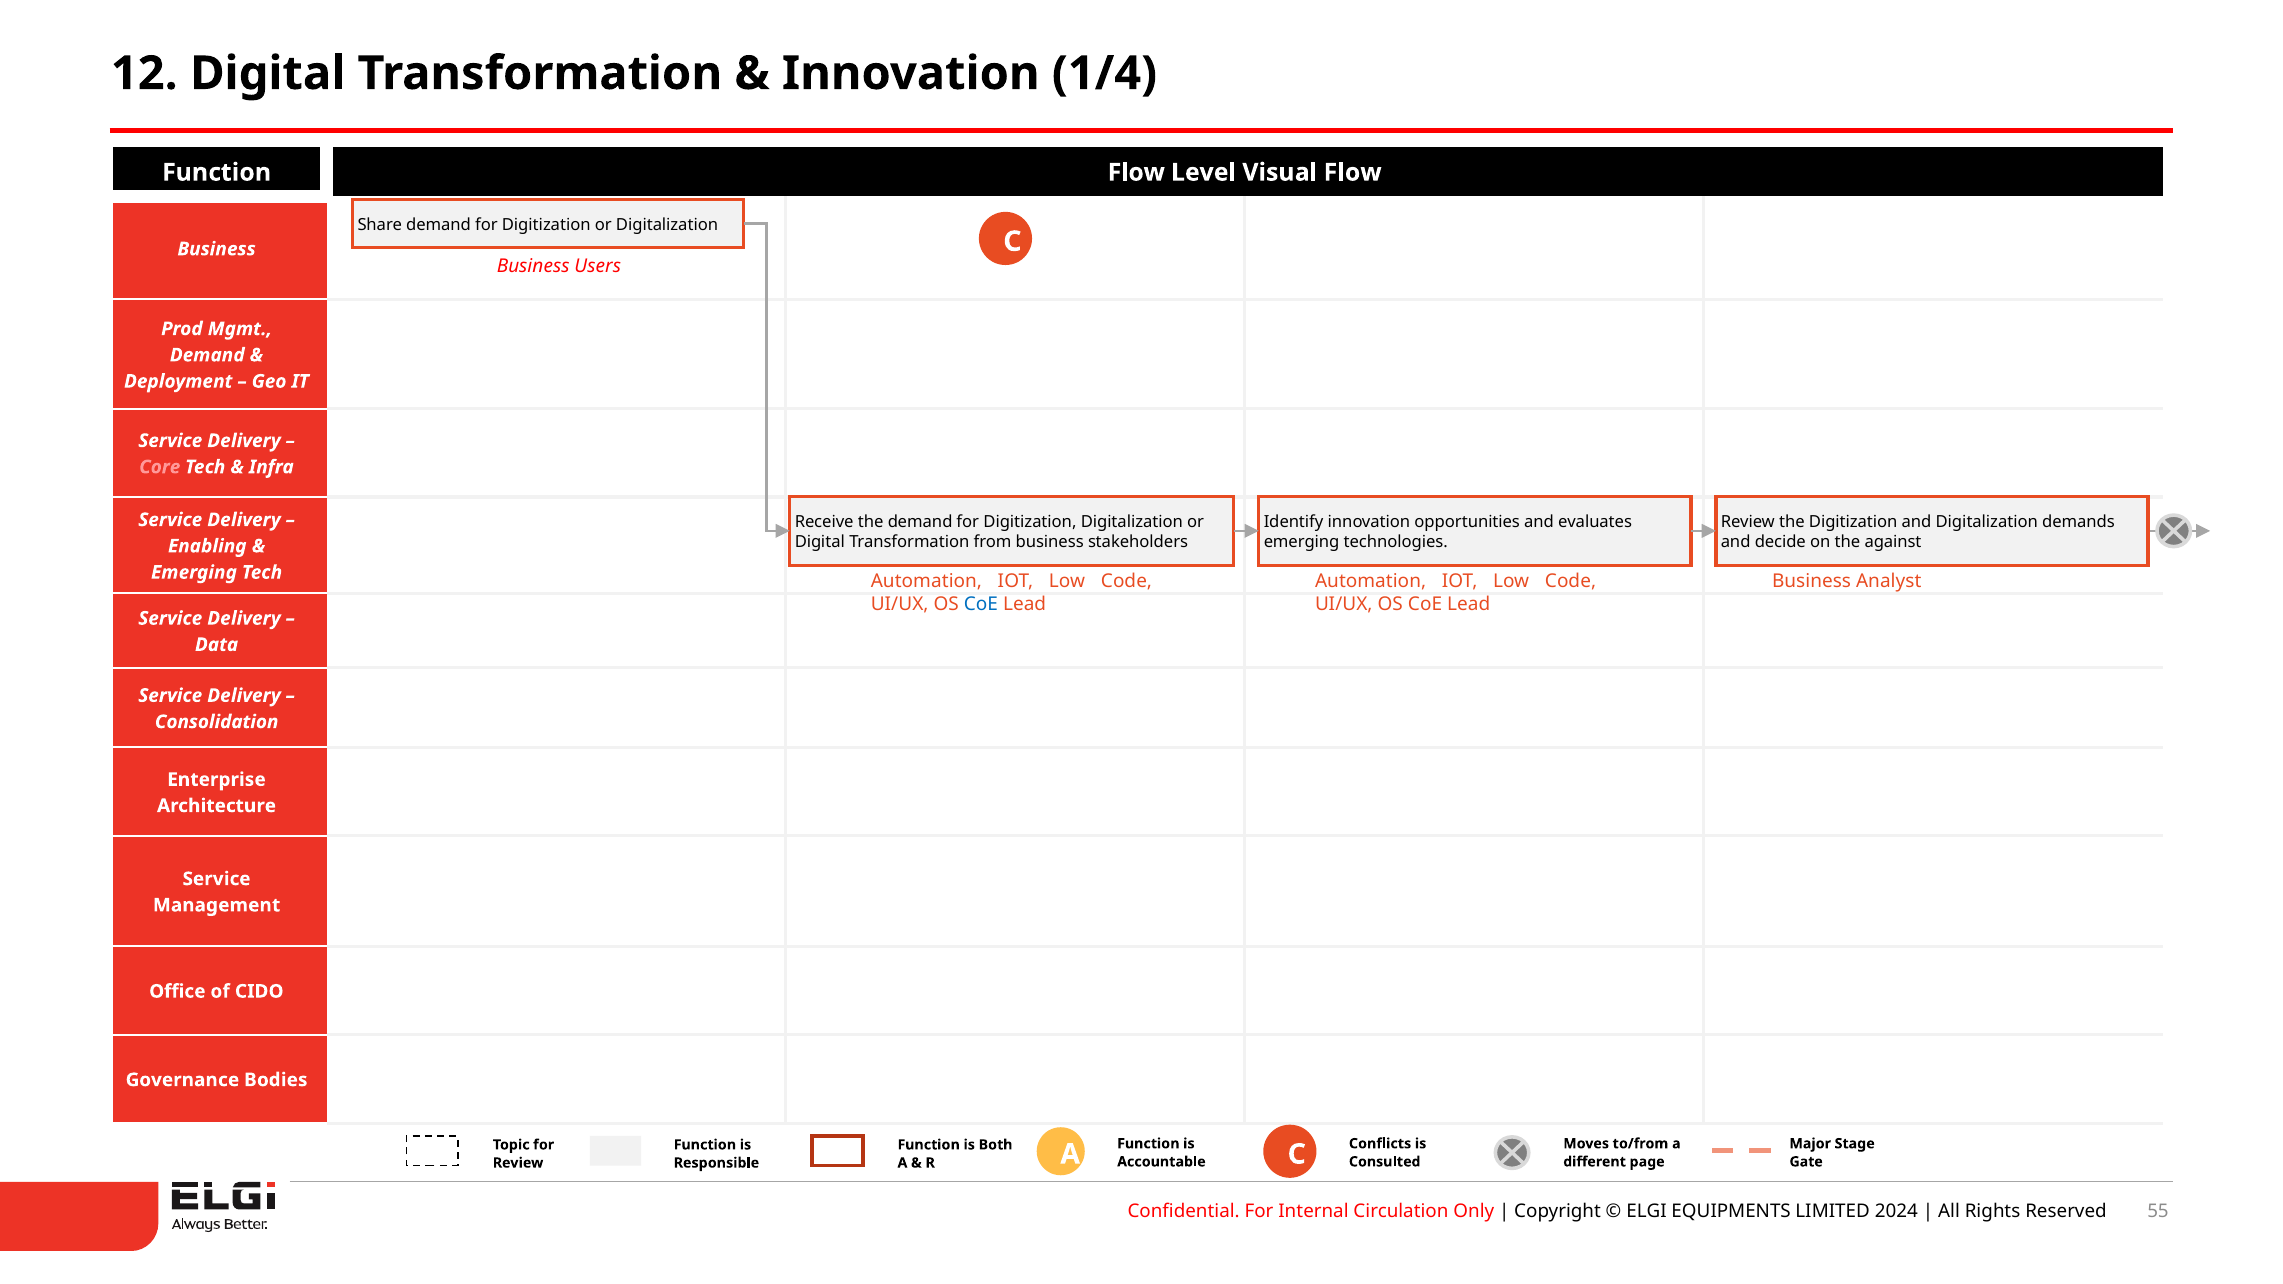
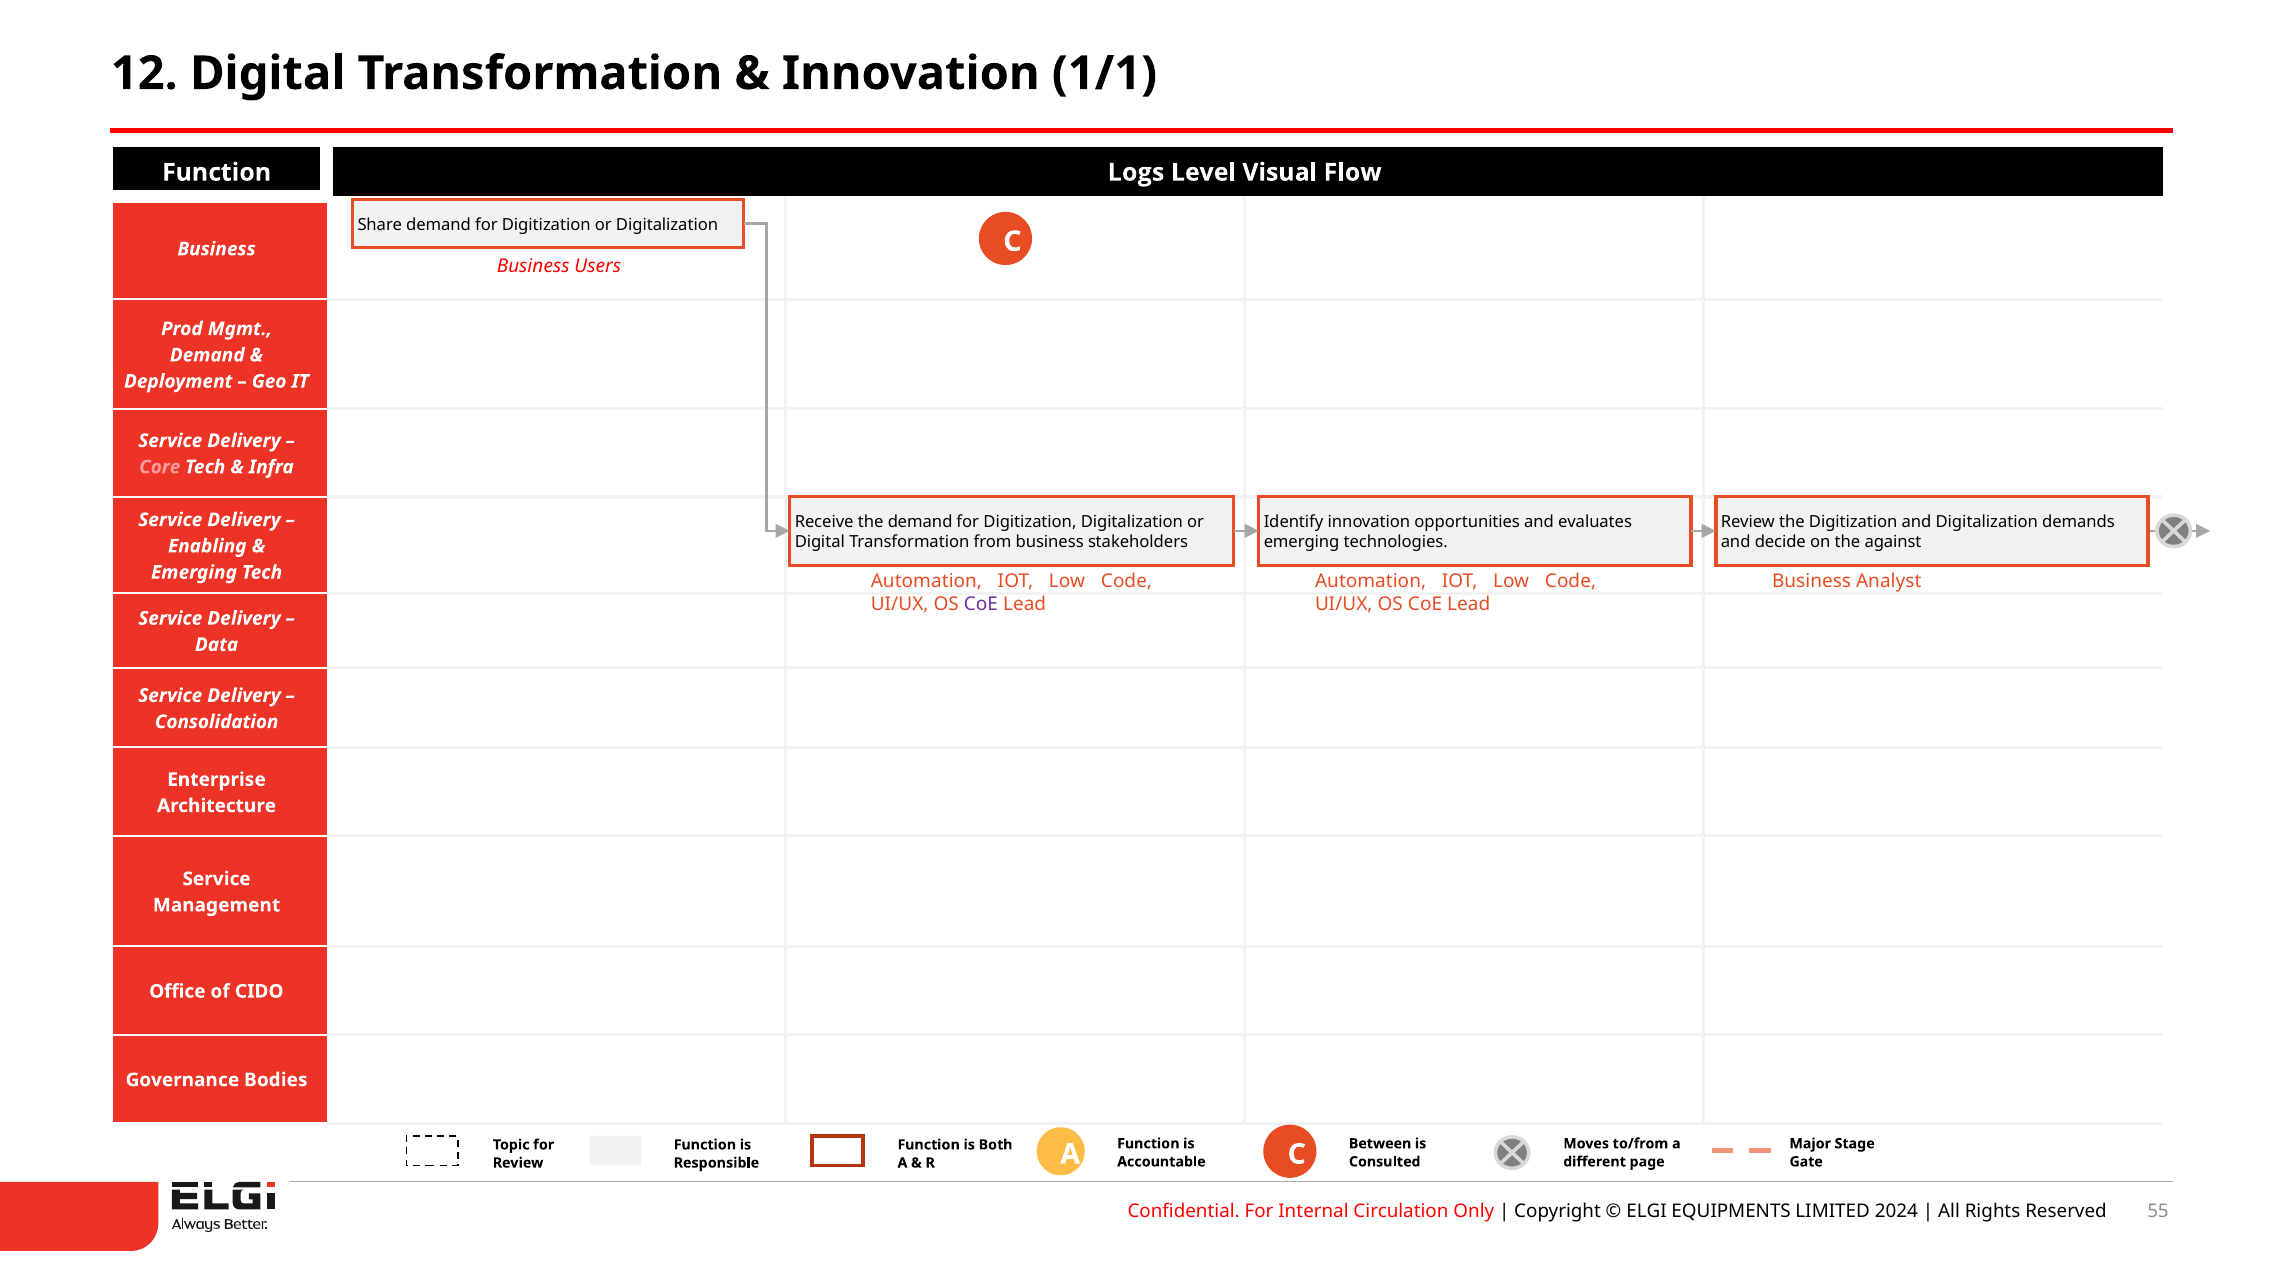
1/4: 1/4 -> 1/1 (1104, 74)
Function Flow: Flow -> Logs (1136, 172)
CoE colour: blue -> purple (981, 604)
Conflicts: Conflicts -> Between (1380, 1144)
